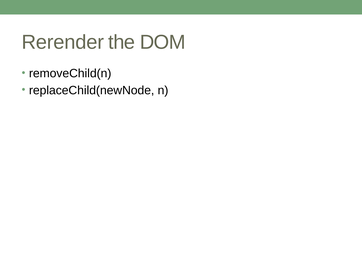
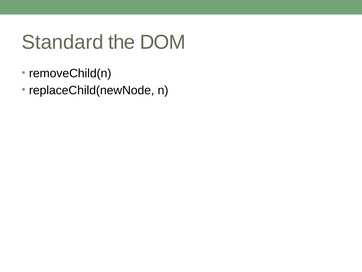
Rerender: Rerender -> Standard (63, 42)
